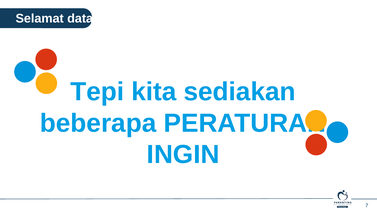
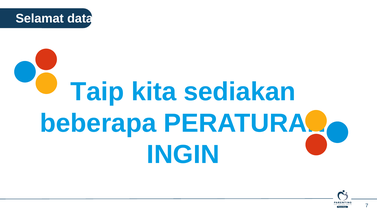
Tepi: Tepi -> Taip (97, 92)
